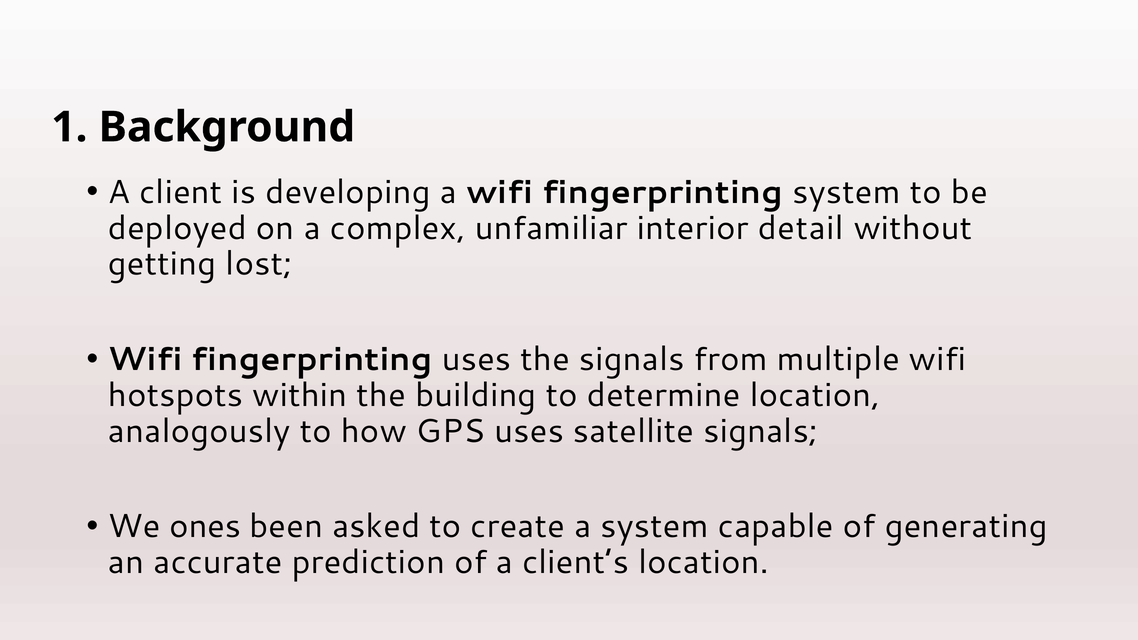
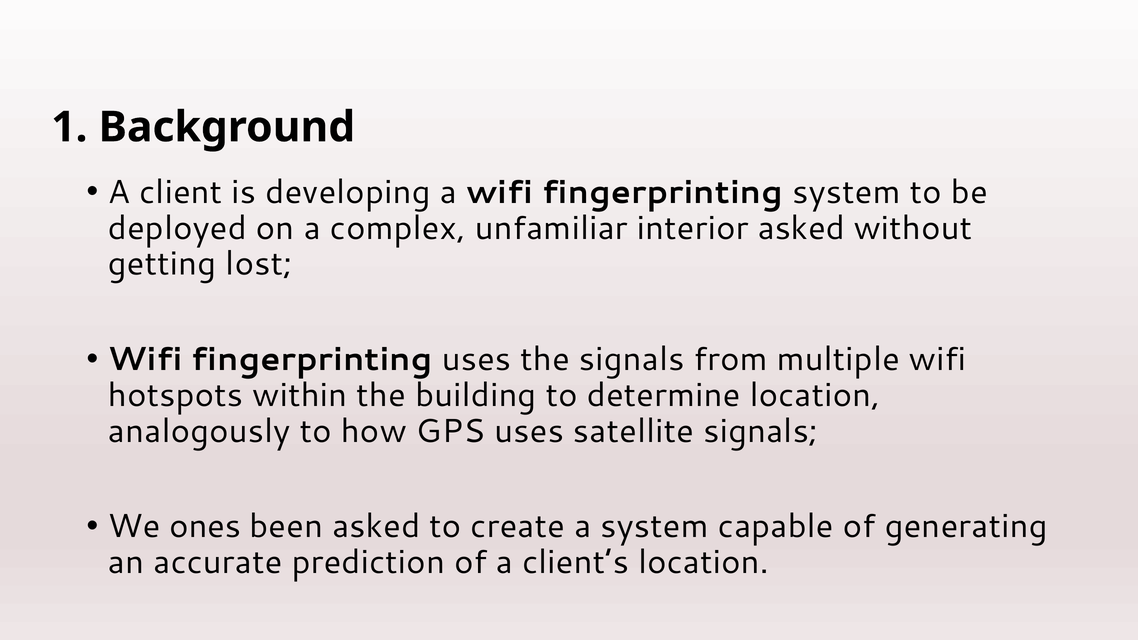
interior detail: detail -> asked (801, 228)
